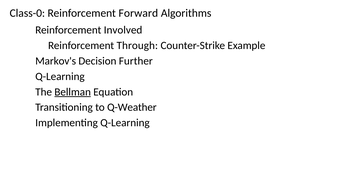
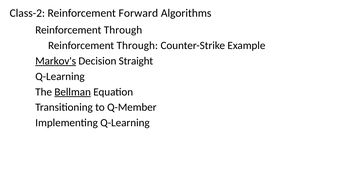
Class-0: Class-0 -> Class-2 (27, 13)
Involved: Involved -> Through (123, 30)
Markov's underline: none -> present (56, 61)
Further: Further -> Straight (136, 61)
Q-Weather: Q-Weather -> Q-Member (132, 108)
